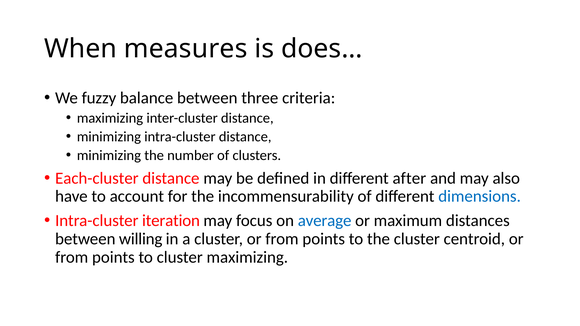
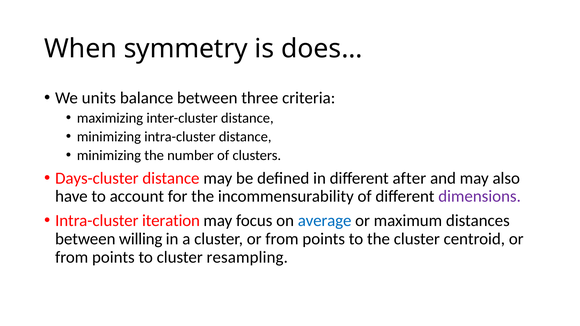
measures: measures -> symmetry (186, 49)
fuzzy: fuzzy -> units (99, 98)
Each-cluster: Each-cluster -> Days-cluster (97, 178)
dimensions colour: blue -> purple (480, 197)
cluster maximizing: maximizing -> resampling (247, 257)
